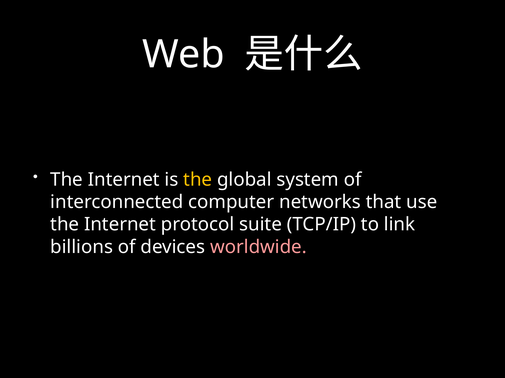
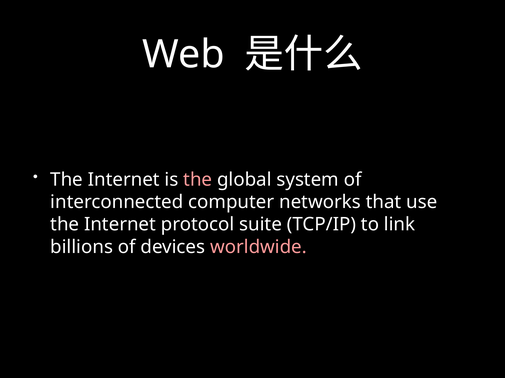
the colour: yellow -> pink (198, 180)
